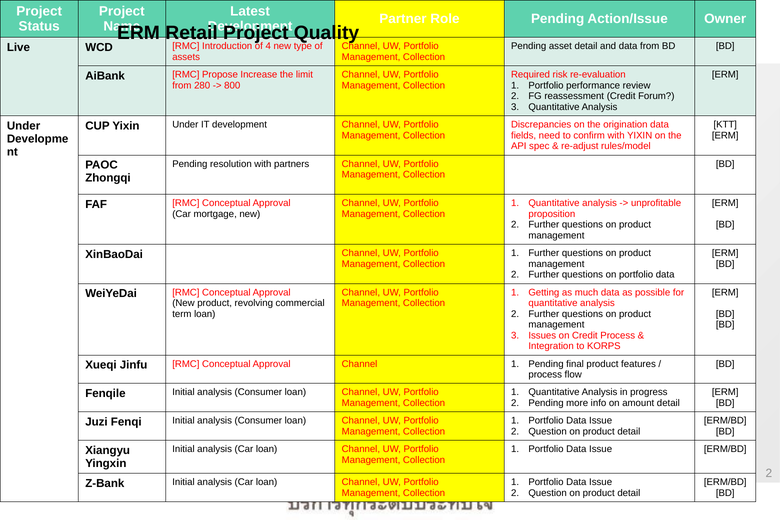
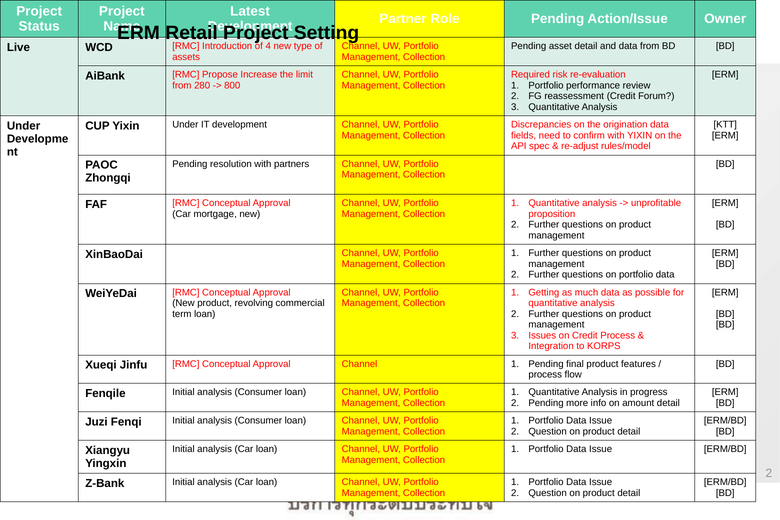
Quality: Quality -> Setting (327, 33)
